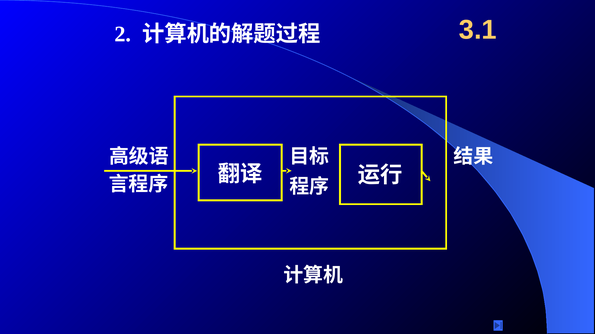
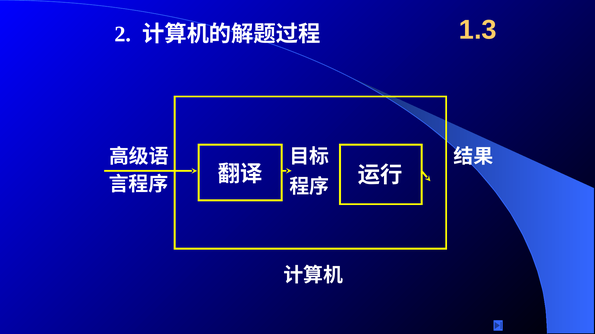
3.1: 3.1 -> 1.3 (478, 30)
